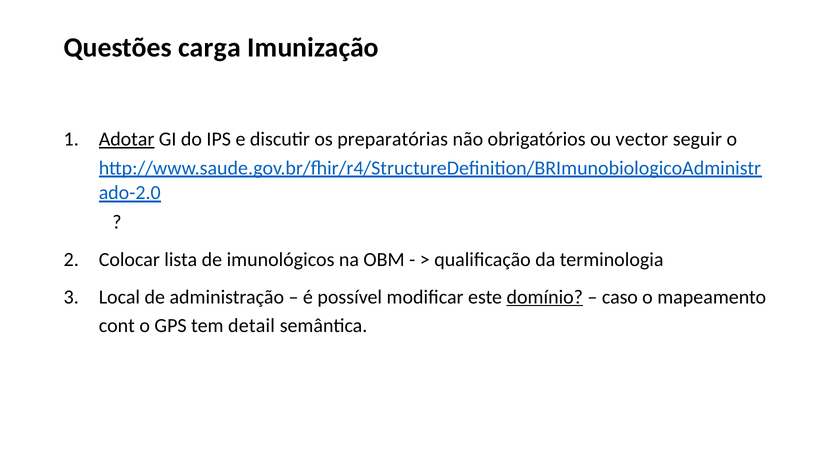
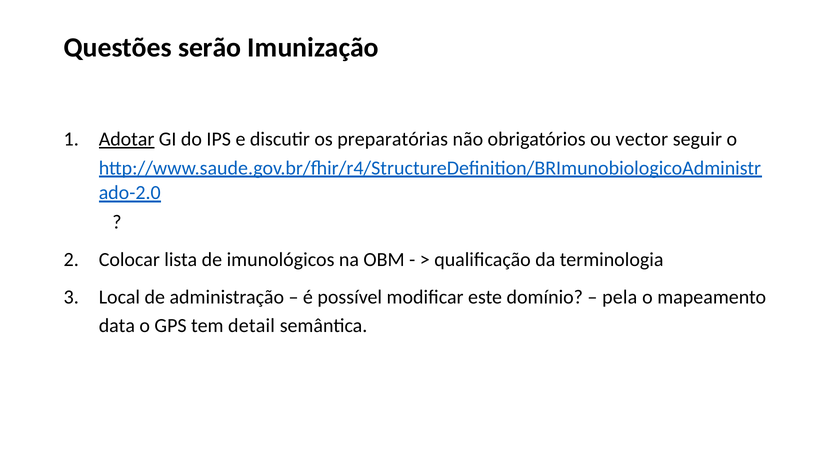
carga: carga -> serão (210, 47)
domínio underline: present -> none (545, 297)
caso: caso -> pela (620, 297)
cont: cont -> data (117, 326)
